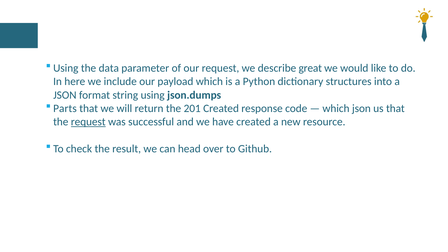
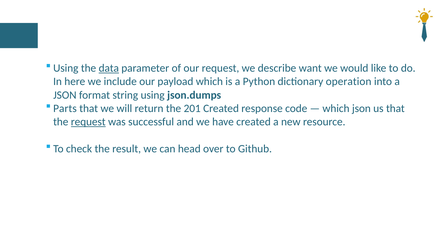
data underline: none -> present (109, 68)
great: great -> want (310, 68)
structures: structures -> operation (349, 82)
